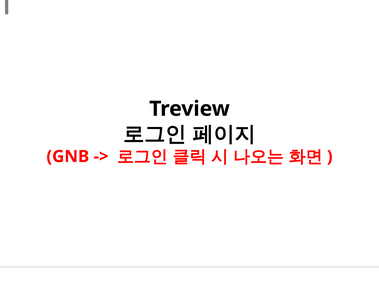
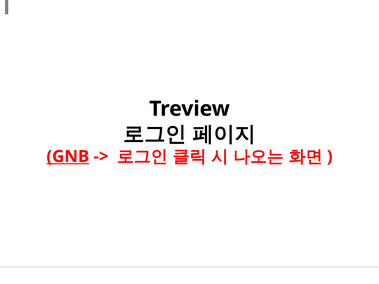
GNB underline: none -> present (68, 157)
